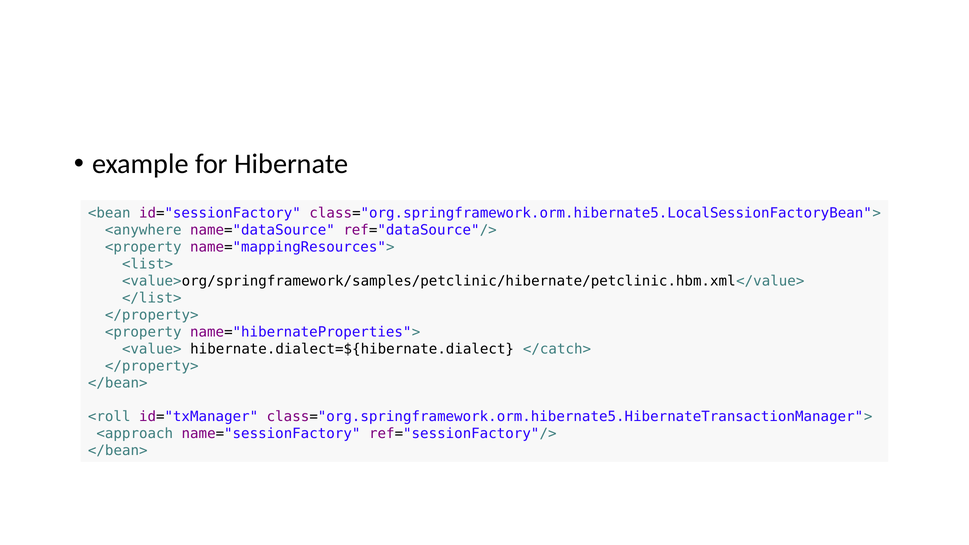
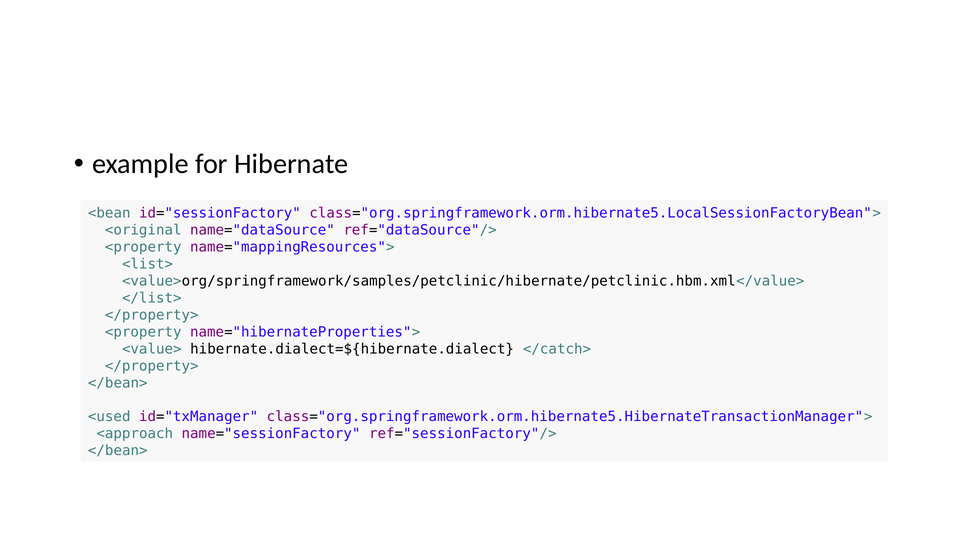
<anywhere: <anywhere -> <original (143, 230)
<roll: <roll -> <used (109, 417)
